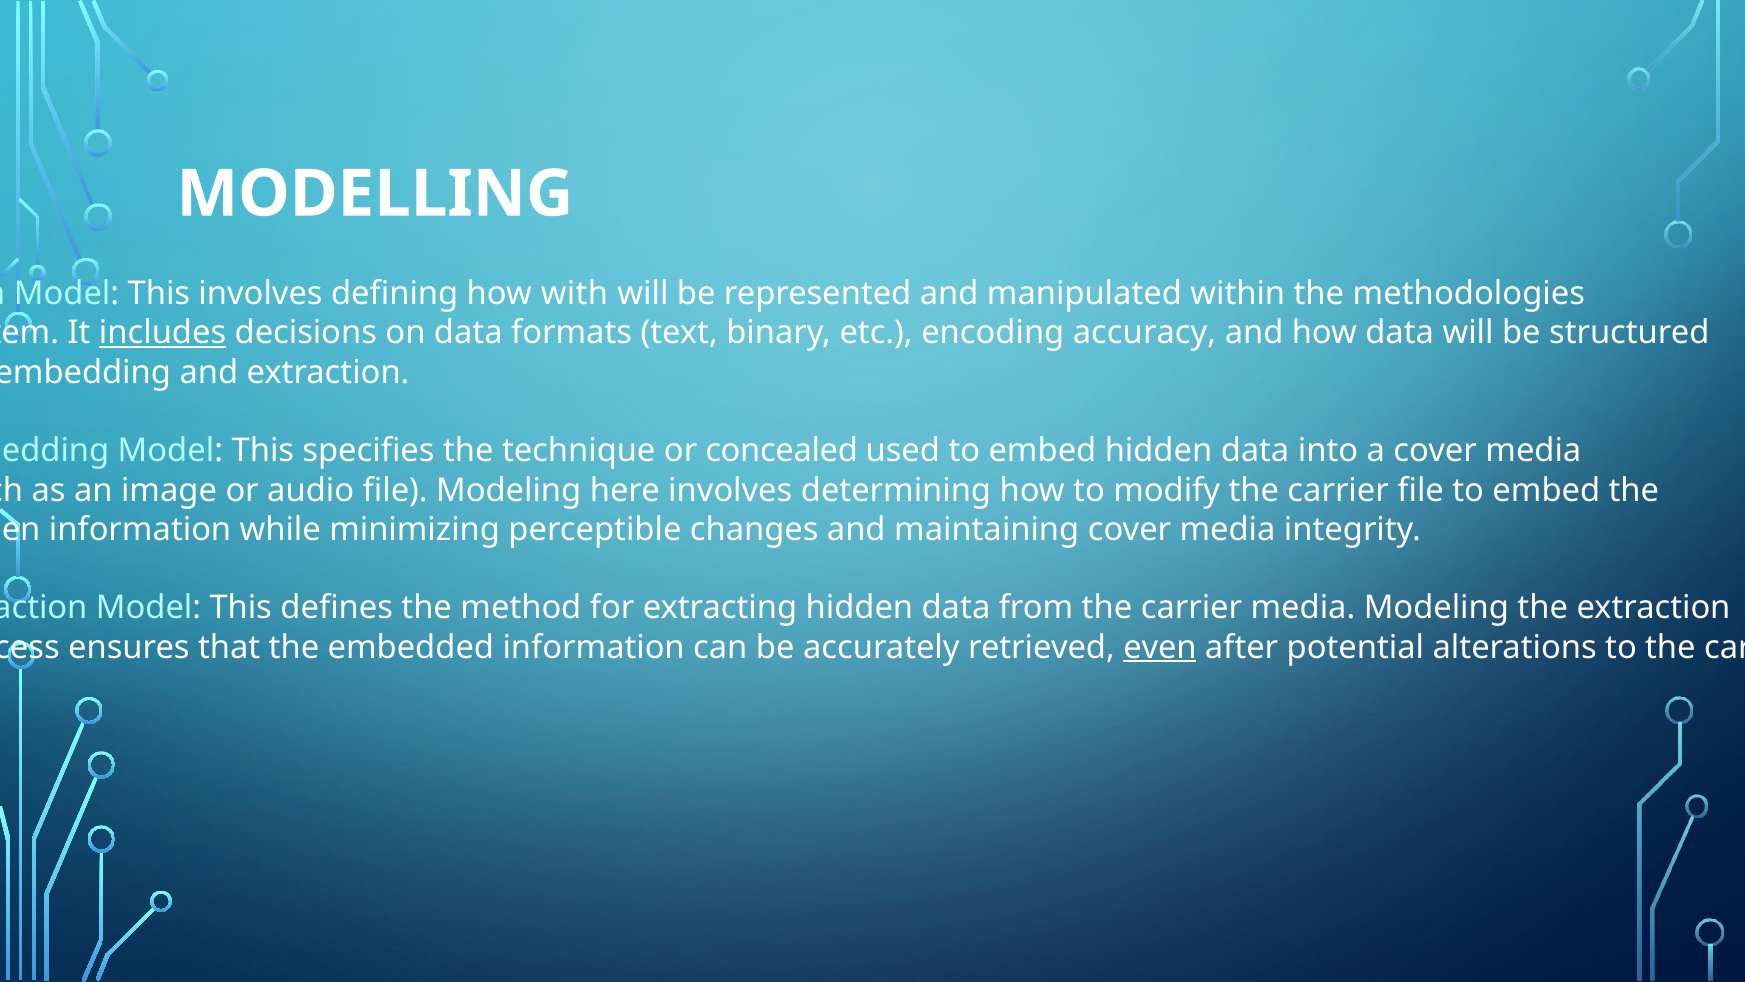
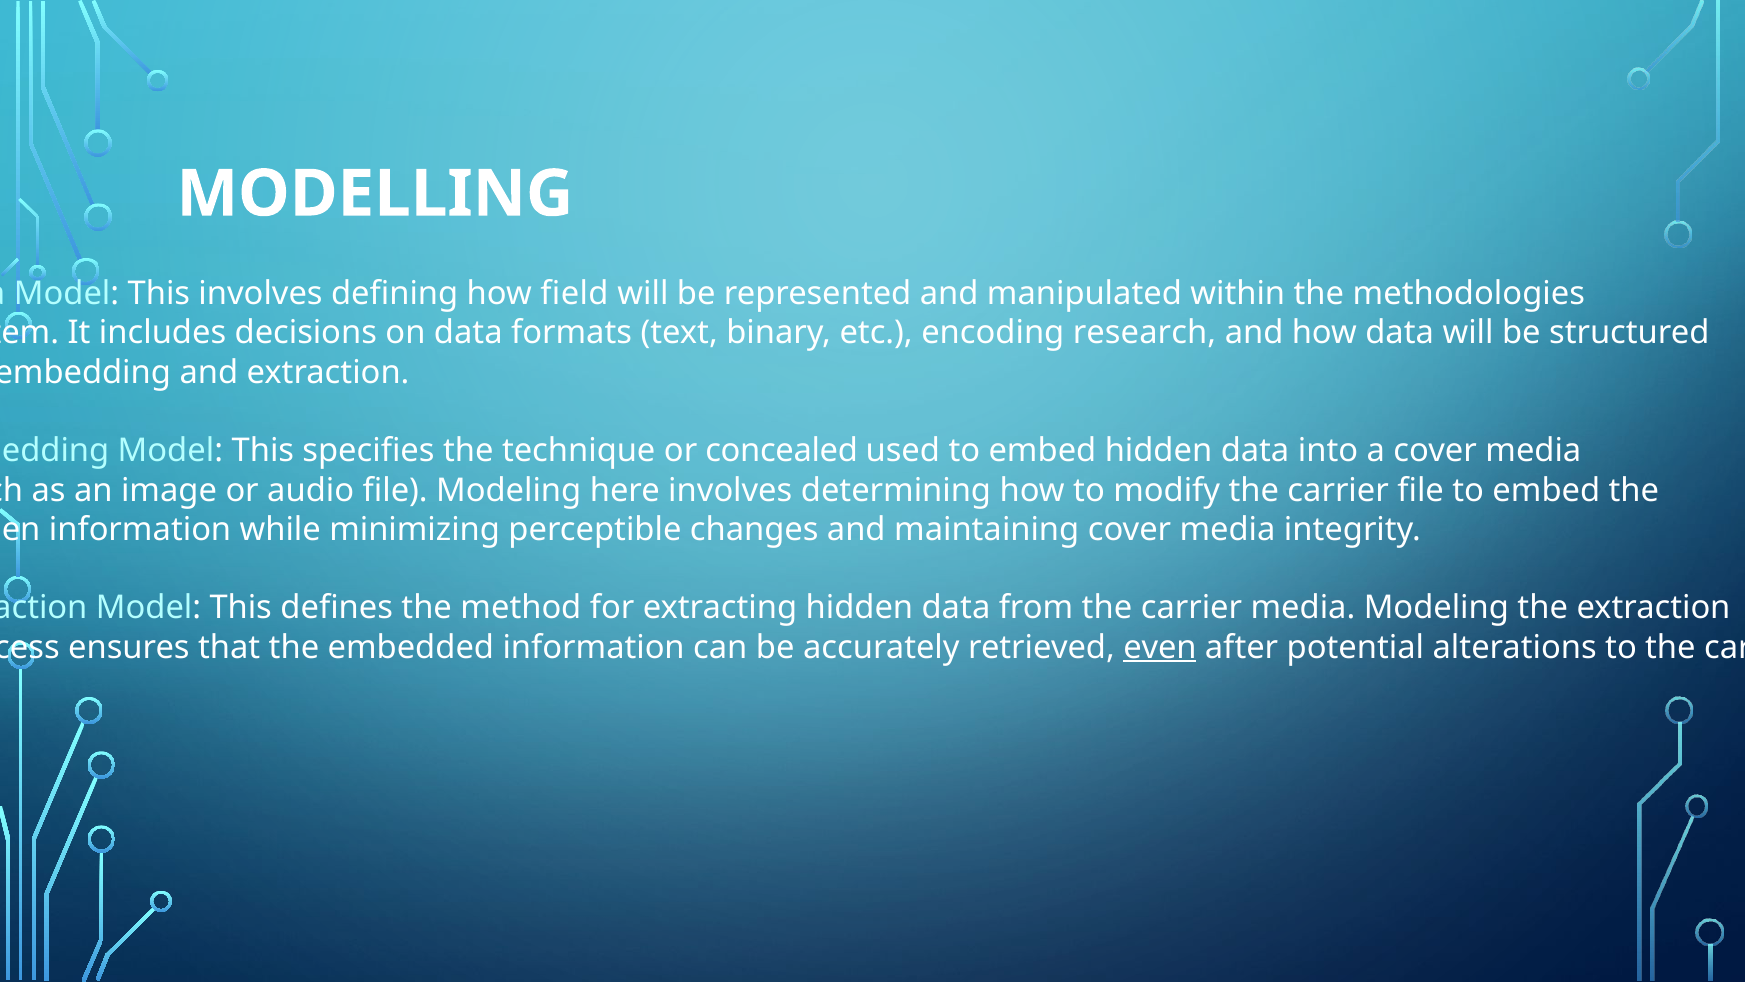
with: with -> field (574, 294)
includes underline: present -> none (163, 333)
accuracy: accuracy -> research (1145, 333)
